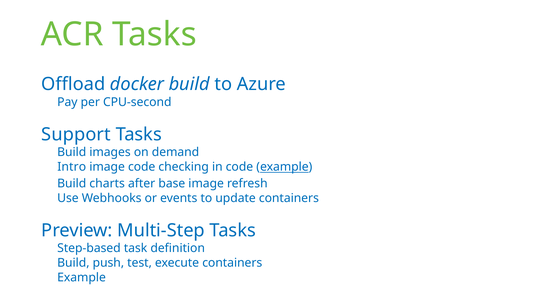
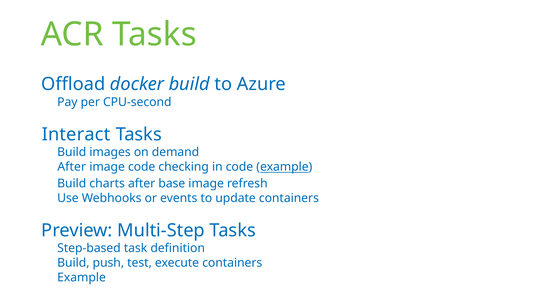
Support: Support -> Interact (76, 134)
Intro: Intro -> After (72, 167)
